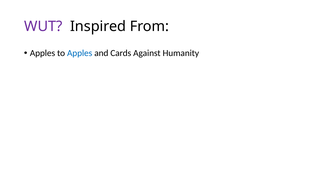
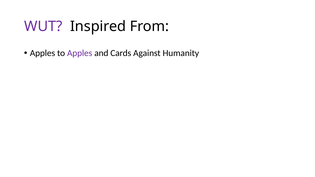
Apples colour: blue -> purple (80, 53)
